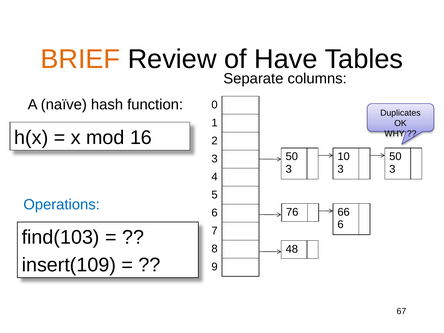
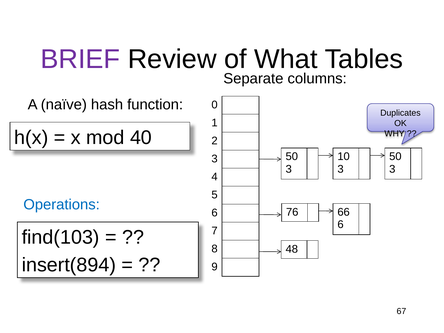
BRIEF colour: orange -> purple (80, 59)
Have: Have -> What (286, 59)
16: 16 -> 40 (141, 138)
insert(109: insert(109 -> insert(894 (69, 265)
